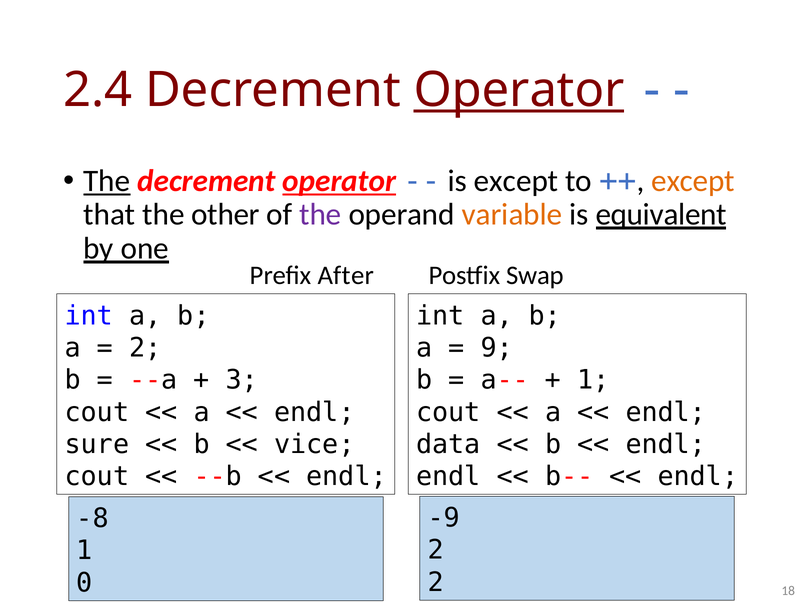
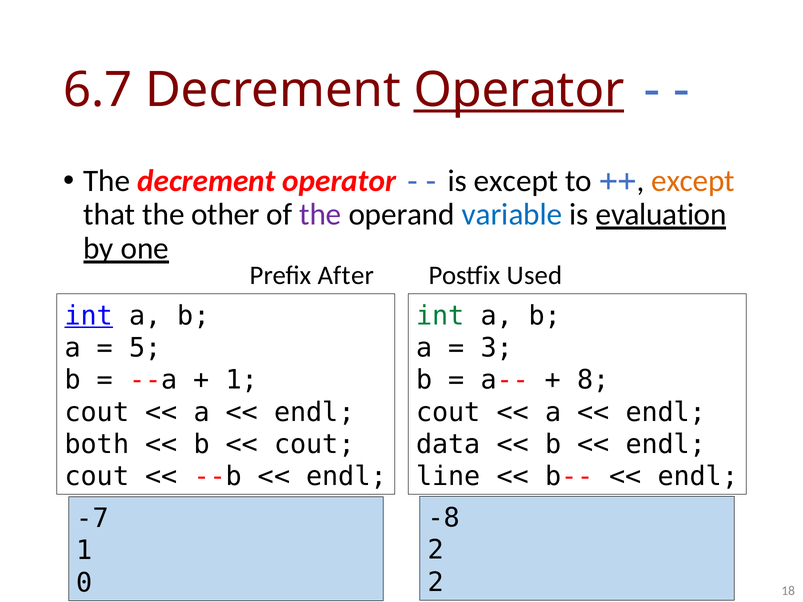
2.4: 2.4 -> 6.7 (98, 90)
The underline: present -> none (107, 181)
operator underline: present -> none (339, 181)
variable colour: orange -> blue (512, 215)
equivalent: equivalent -> evaluation (661, 215)
Swap: Swap -> Used (535, 275)
int underline: none -> present (89, 316)
int colour: black -> green (440, 316)
2: 2 -> 5 (145, 348)
9: 9 -> 3 (497, 348)
3: 3 -> 1 (242, 380)
1: 1 -> 8 (593, 380)
sure: sure -> both (97, 444)
vice: vice -> cout (314, 444)
endl: endl -> line (448, 477)
-9: -9 -> -8 (444, 518)
-8: -8 -> -7 (93, 519)
